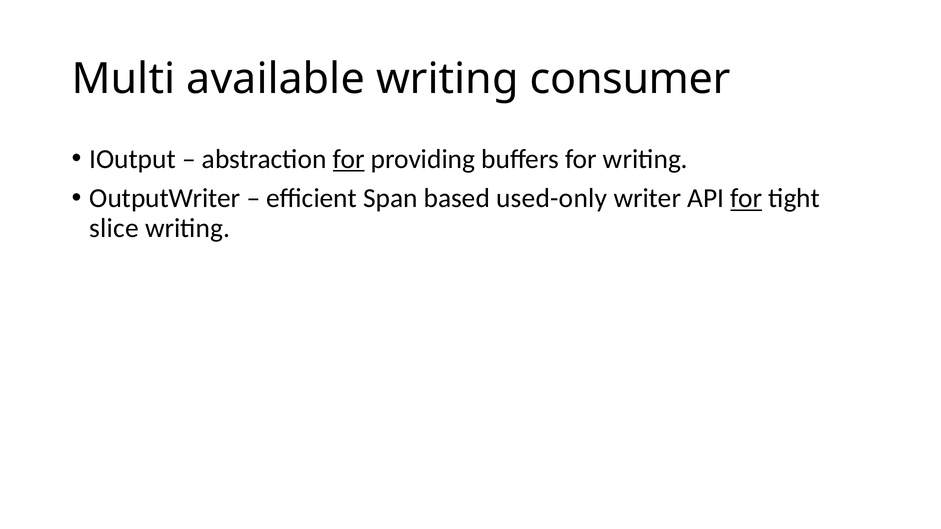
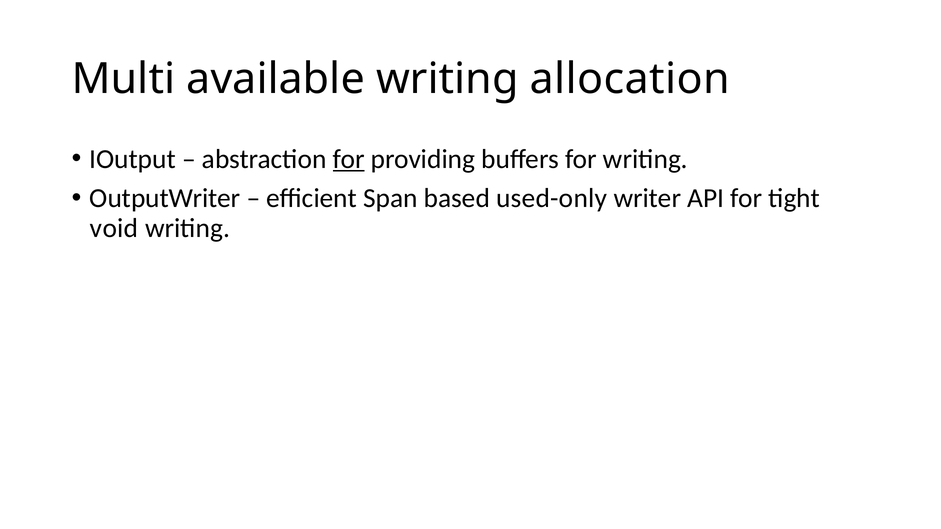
consumer: consumer -> allocation (630, 79)
for underline: present -> none (746, 199)
slice: slice -> void (114, 228)
